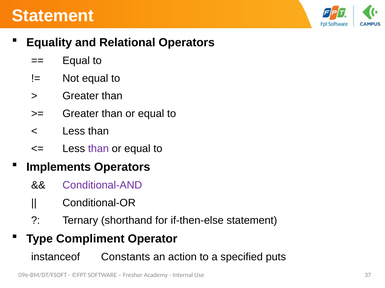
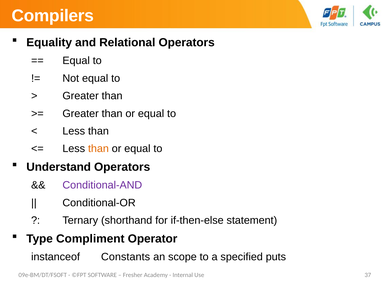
Statement: Statement -> Compilers (53, 16)
than colour: purple -> orange (98, 149)
Implements: Implements -> Understand (59, 167)
action: action -> scope (182, 258)
